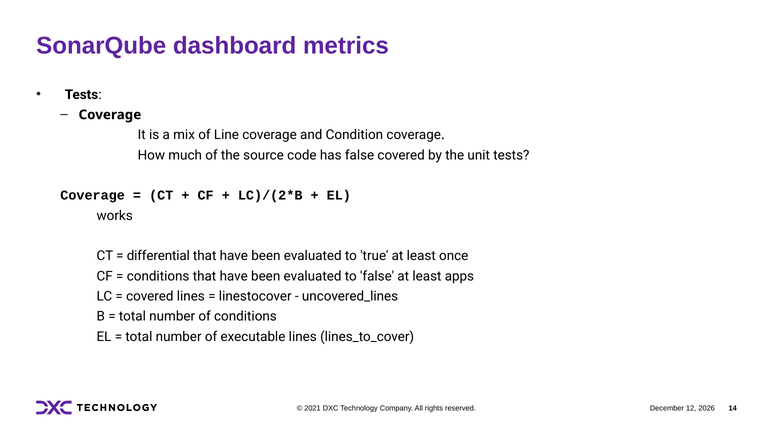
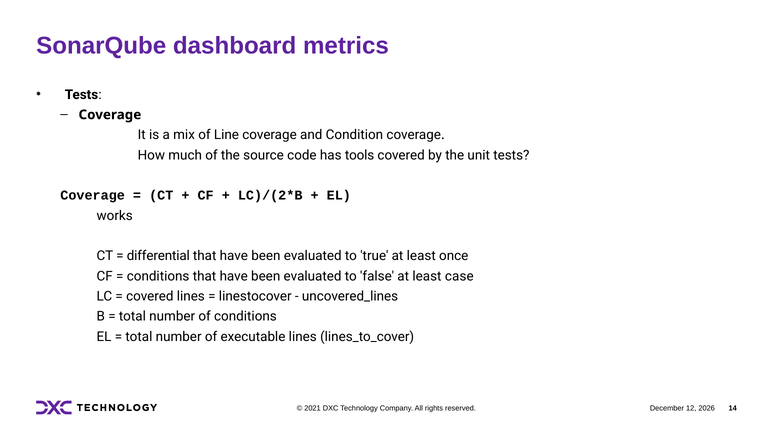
has false: false -> tools (360, 155)
apps: apps -> case (459, 276)
